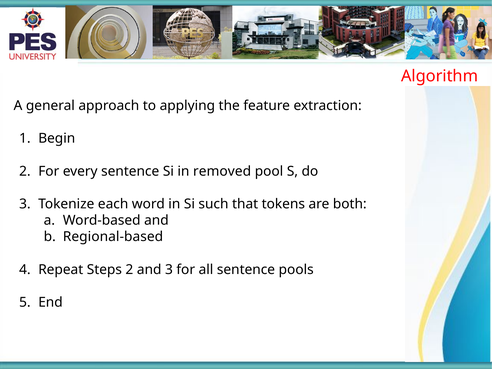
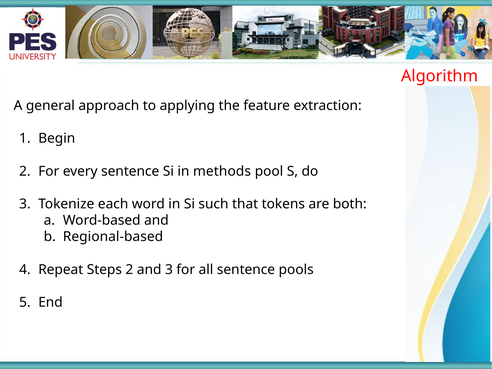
removed: removed -> methods (222, 171)
